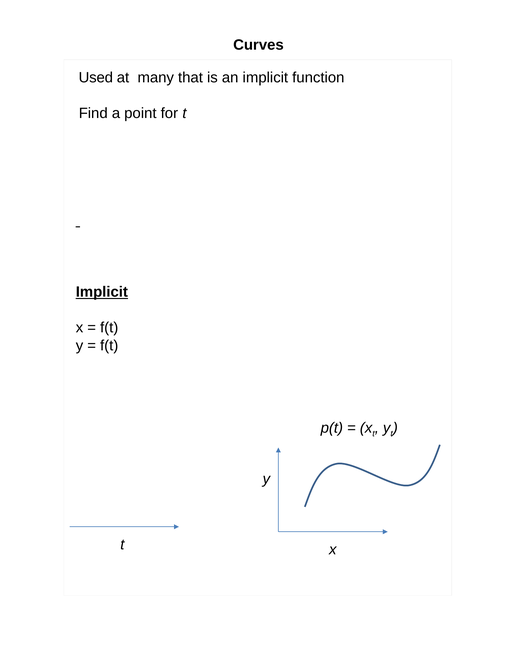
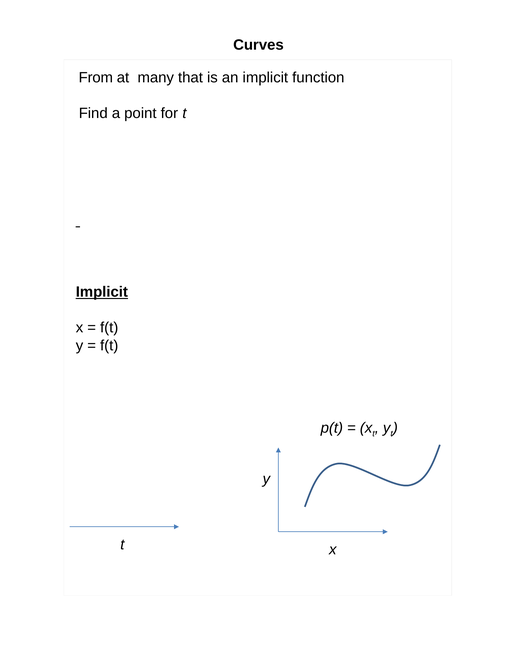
Used: Used -> From (96, 77)
